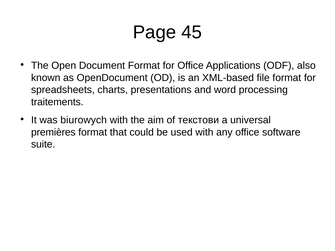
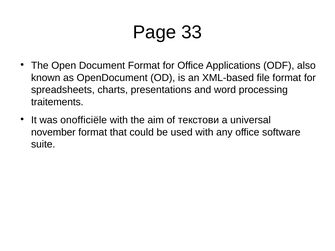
45: 45 -> 33 (192, 32)
biurowych: biurowych -> onofficiële (84, 120)
premières: premières -> november (53, 132)
